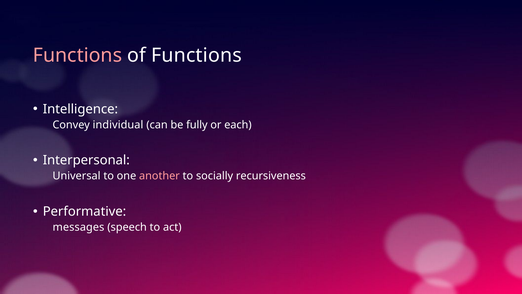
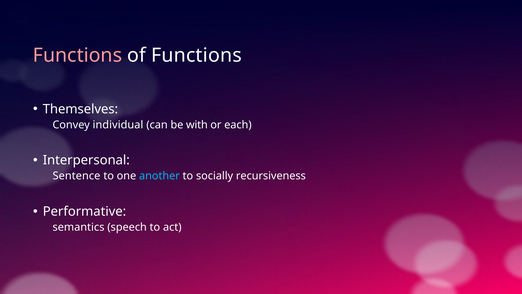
Intelligence: Intelligence -> Themselves (80, 109)
fully: fully -> with (197, 125)
Universal: Universal -> Sentence (76, 176)
another colour: pink -> light blue (159, 176)
messages: messages -> semantics (79, 227)
